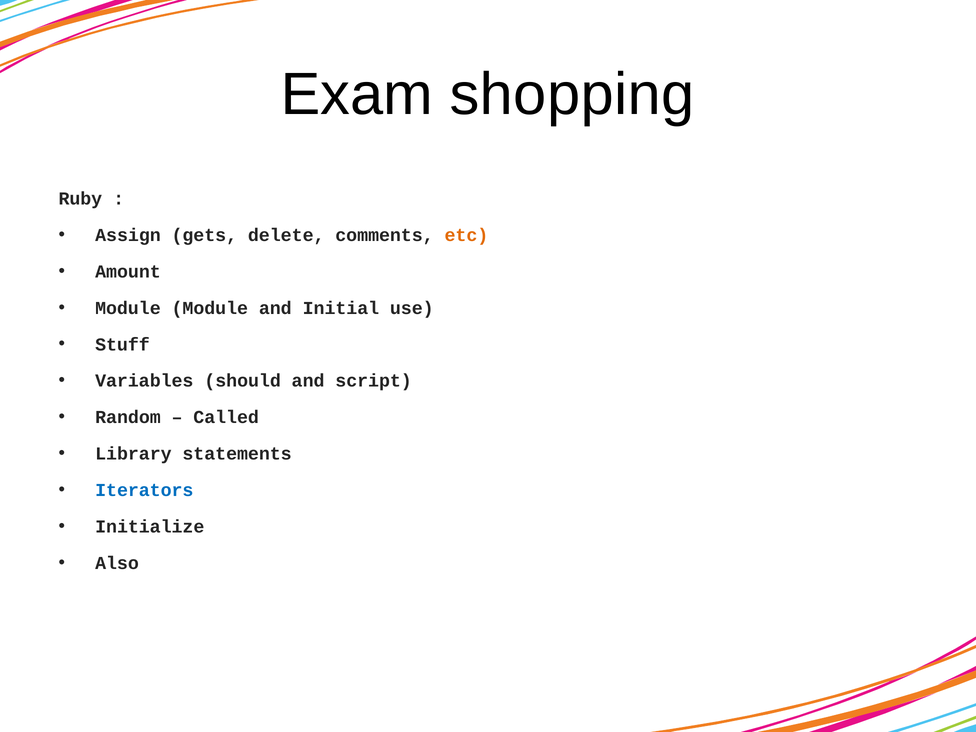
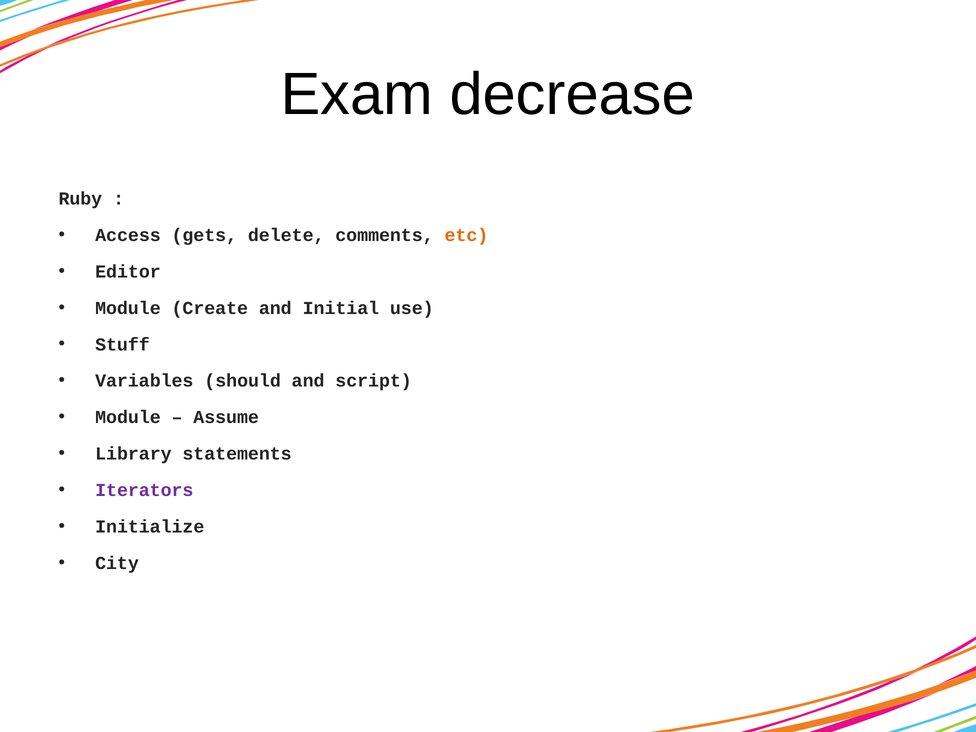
shopping: shopping -> decrease (572, 94)
Assign: Assign -> Access (128, 235)
Amount: Amount -> Editor (128, 272)
Module Module: Module -> Create (210, 308)
Random: Random -> Module (128, 417)
Called: Called -> Assume (226, 417)
Iterators colour: blue -> purple (144, 490)
Also: Also -> City (117, 563)
